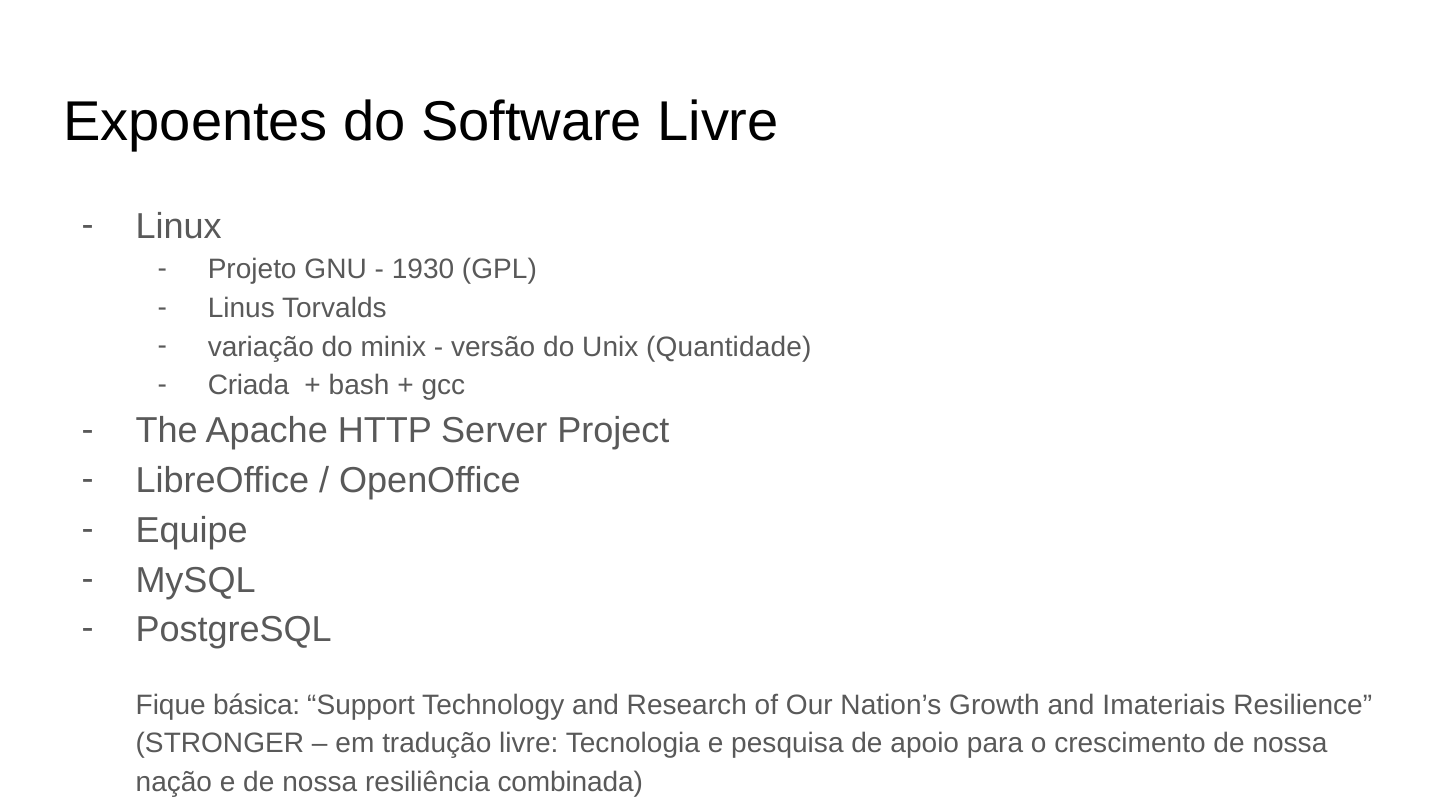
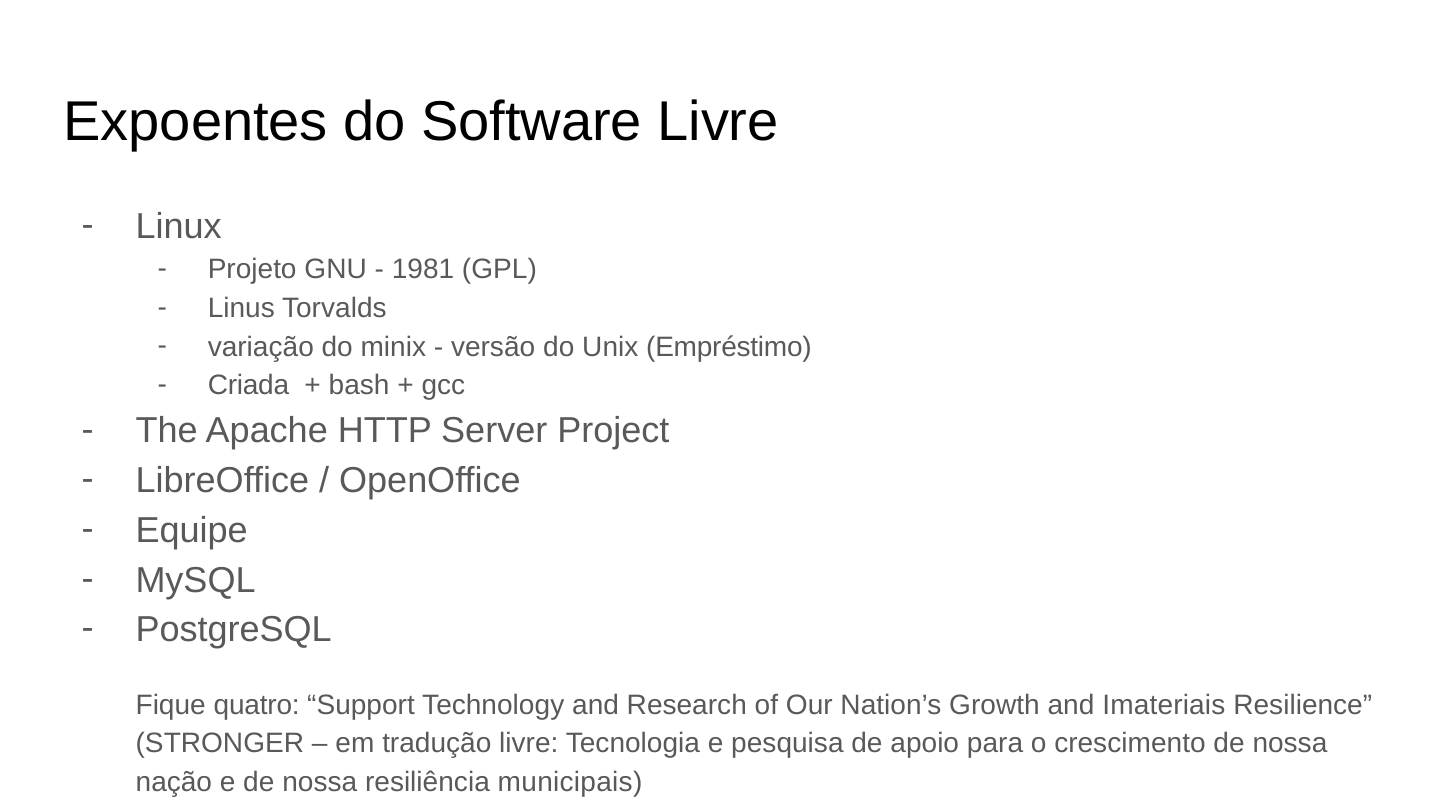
1930: 1930 -> 1981 (423, 270)
Quantidade: Quantidade -> Empréstimo (729, 347)
básica: básica -> quatro (257, 705)
combinada: combinada -> municipais (570, 782)
